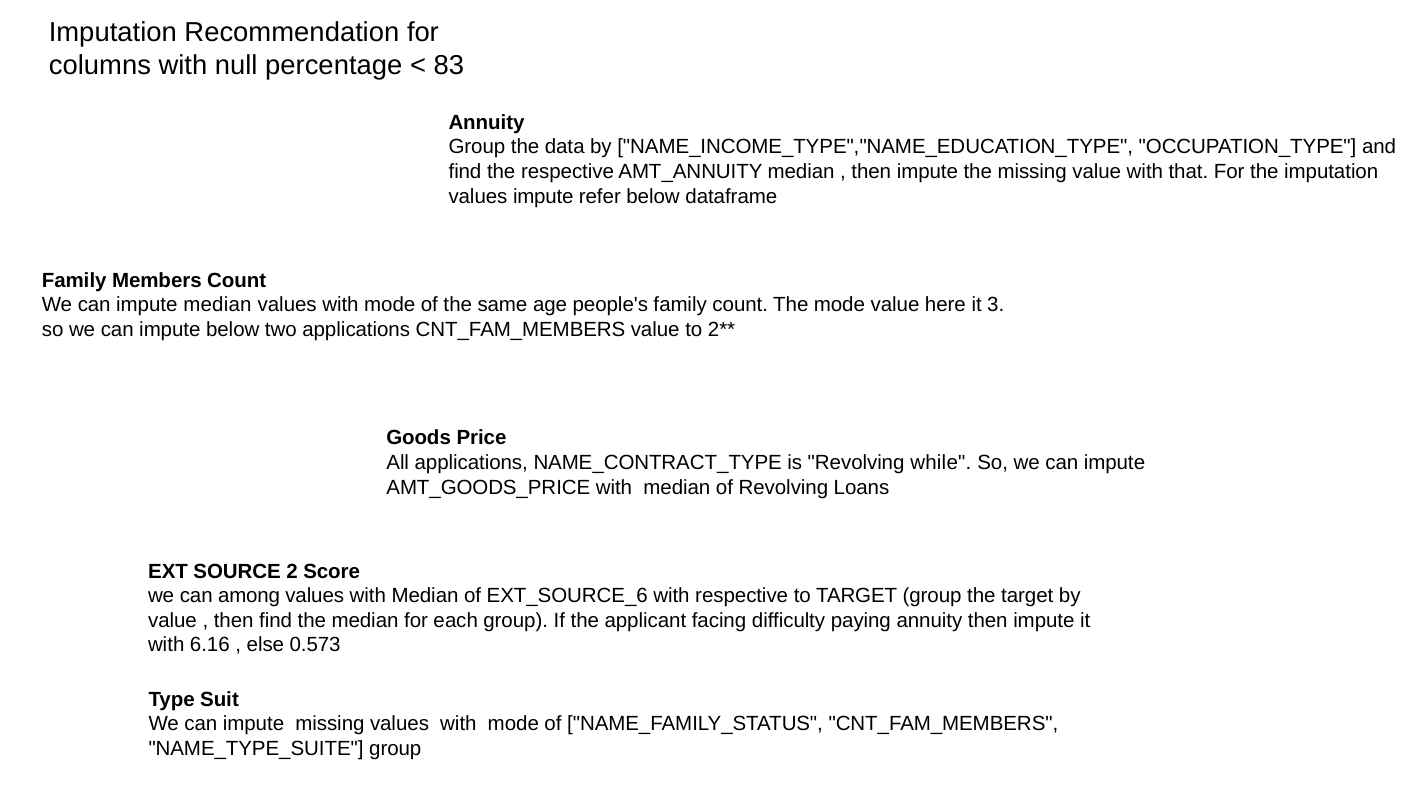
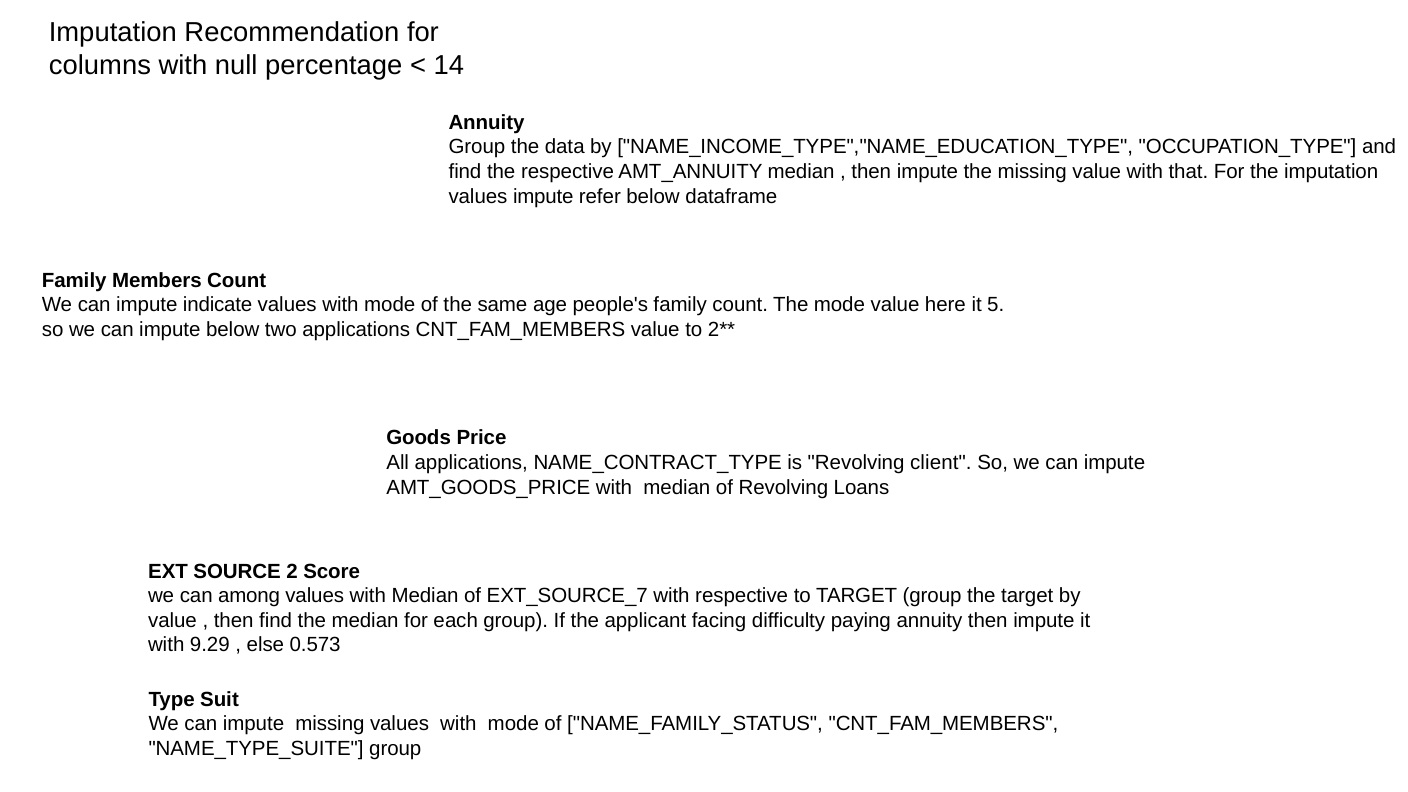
83: 83 -> 14 (449, 65)
impute median: median -> indicate (218, 305)
3: 3 -> 5 (996, 305)
while: while -> client (941, 463)
EXT_SOURCE_6: EXT_SOURCE_6 -> EXT_SOURCE_7 (567, 596)
6.16: 6.16 -> 9.29 (210, 645)
